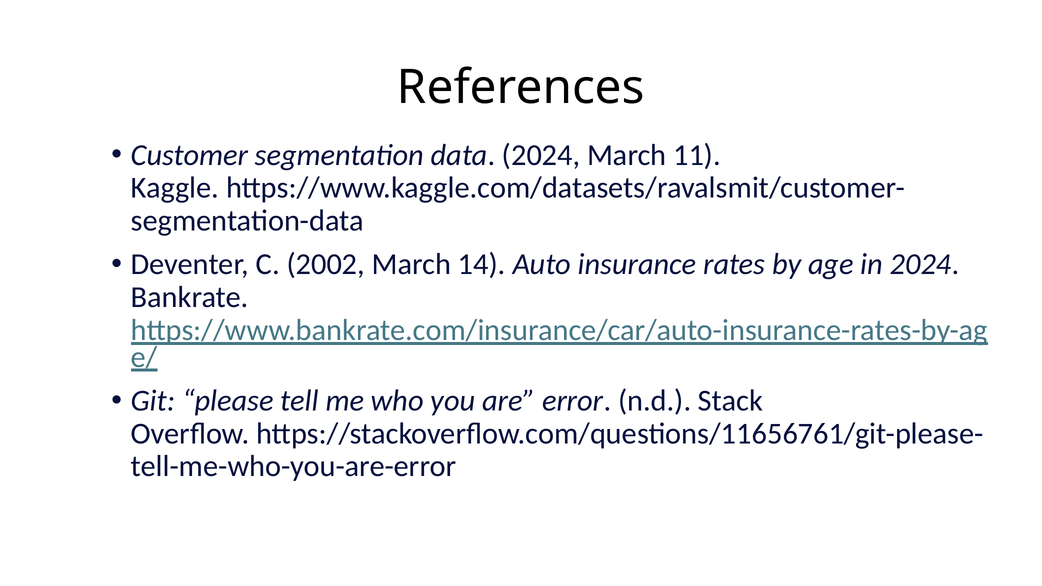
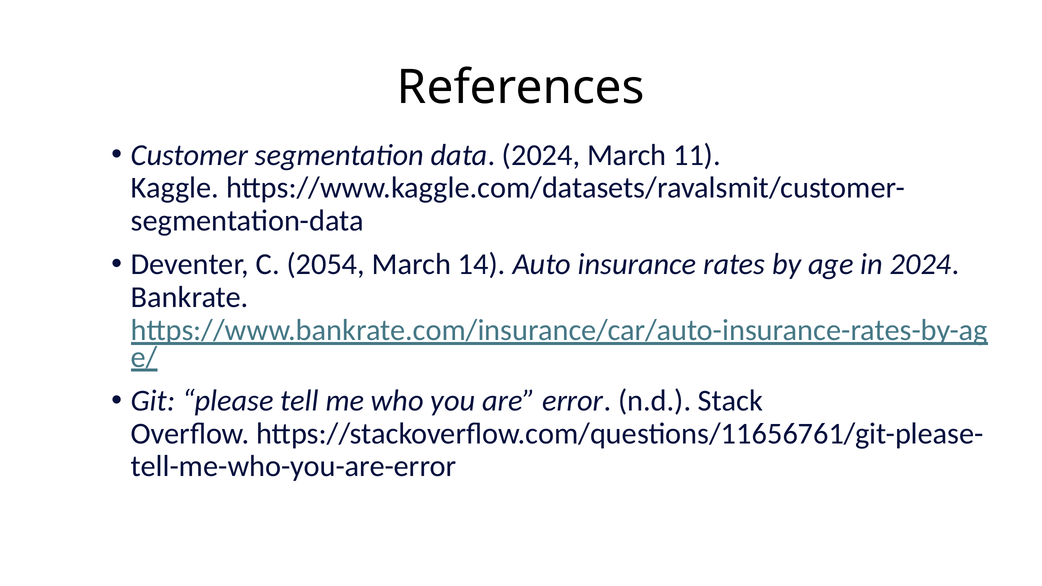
2002: 2002 -> 2054 (326, 264)
